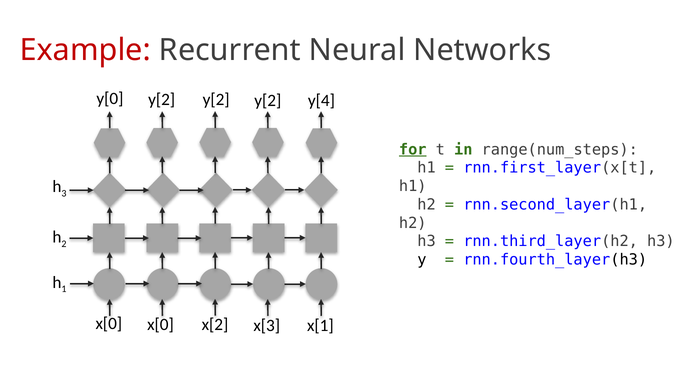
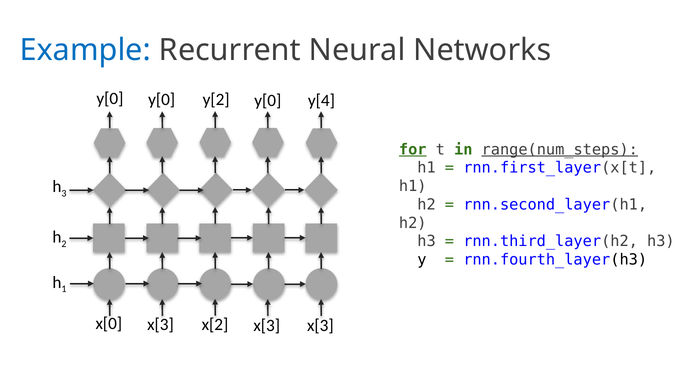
Example colour: red -> blue (85, 50)
y[0 y[2: y[2 -> y[0 (162, 99)
y[2: y[2 -> y[0 (268, 100)
range(num_steps underline: none -> present (560, 149)
x[0: x[0 -> x[3 (161, 324)
x[3 x[1: x[1 -> x[3 (320, 325)
